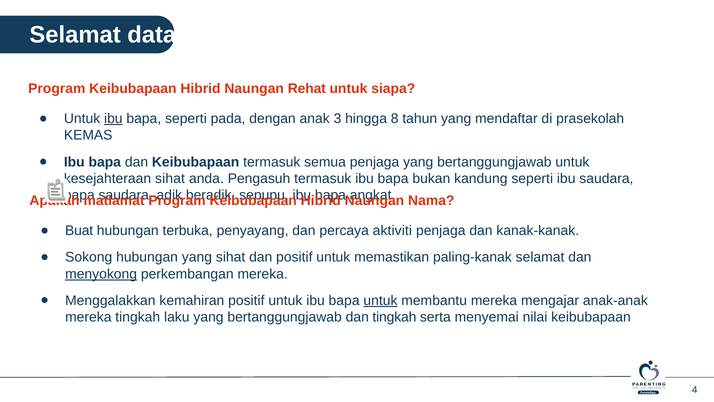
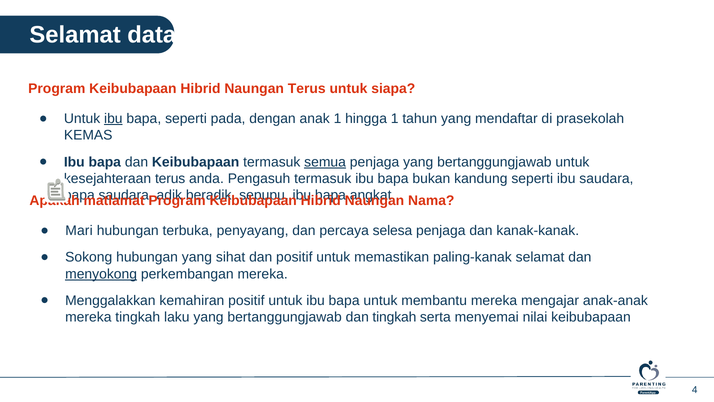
Naungan Rehat: Rehat -> Terus (307, 89)
anak 3: 3 -> 1 (337, 119)
hingga 8: 8 -> 1 (395, 119)
semua underline: none -> present (325, 162)
kesejahteraan sihat: sihat -> terus (170, 178)
Buat: Buat -> Mari (79, 230)
aktiviti: aktiviti -> selesa (392, 230)
untuk underline: present -> none (380, 300)
